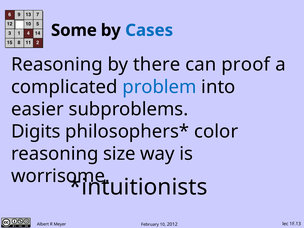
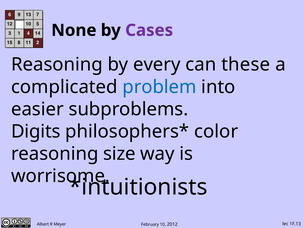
Some: Some -> None (74, 30)
Cases colour: blue -> purple (149, 30)
there: there -> every (157, 65)
proof: proof -> these (246, 65)
